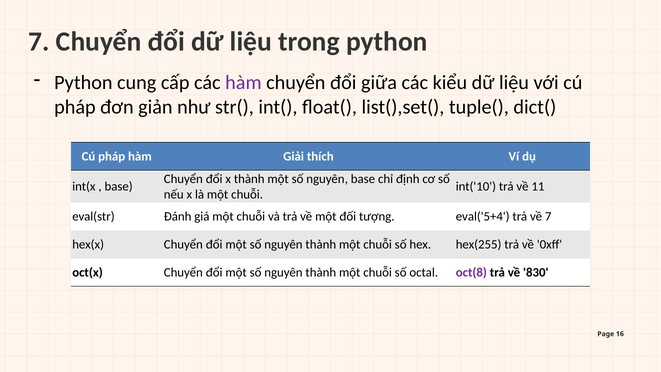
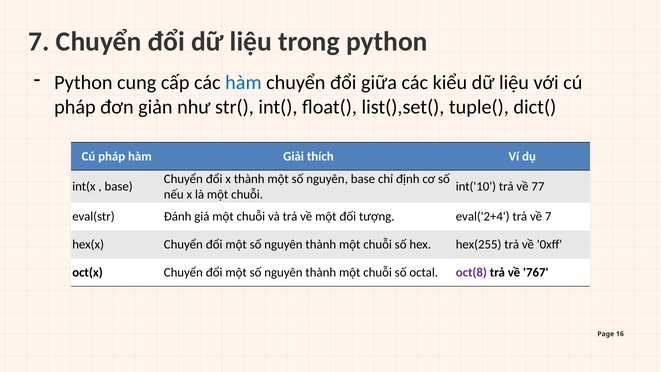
hàm colour: purple -> blue (243, 83)
11: 11 -> 77 (538, 186)
eval('5+4: eval('5+4 -> eval('2+4 (483, 216)
830: 830 -> 767 (536, 272)
